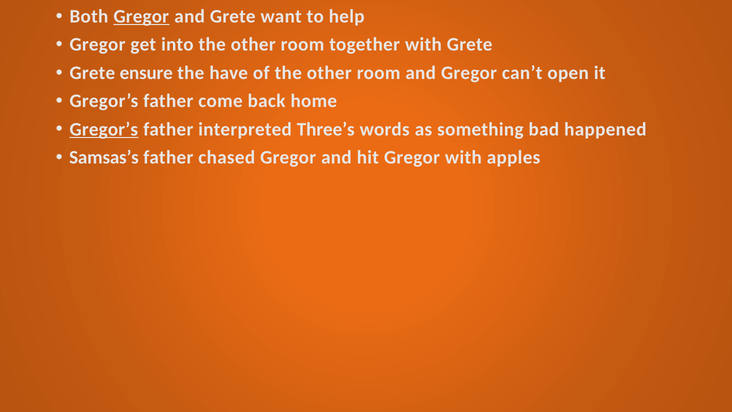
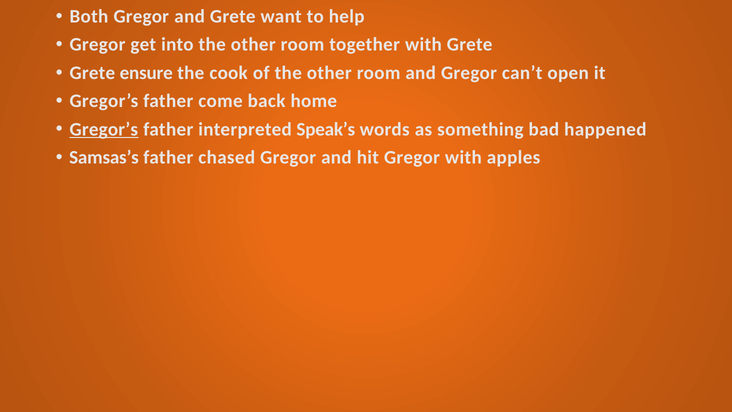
Gregor underline: present -> none (141, 16)
have: have -> cook (229, 73)
Three’s: Three’s -> Speak’s (326, 129)
